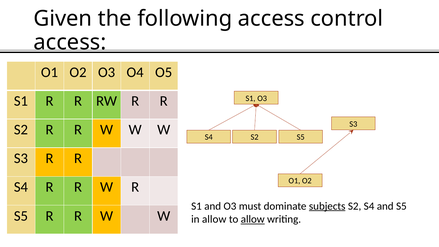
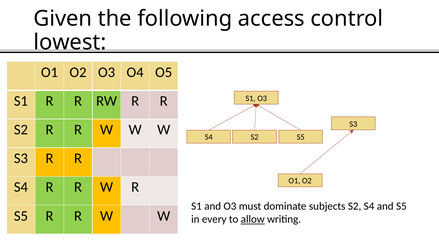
access: access -> lowest (70, 42)
subjects underline: present -> none (327, 206)
in allow: allow -> every (214, 219)
